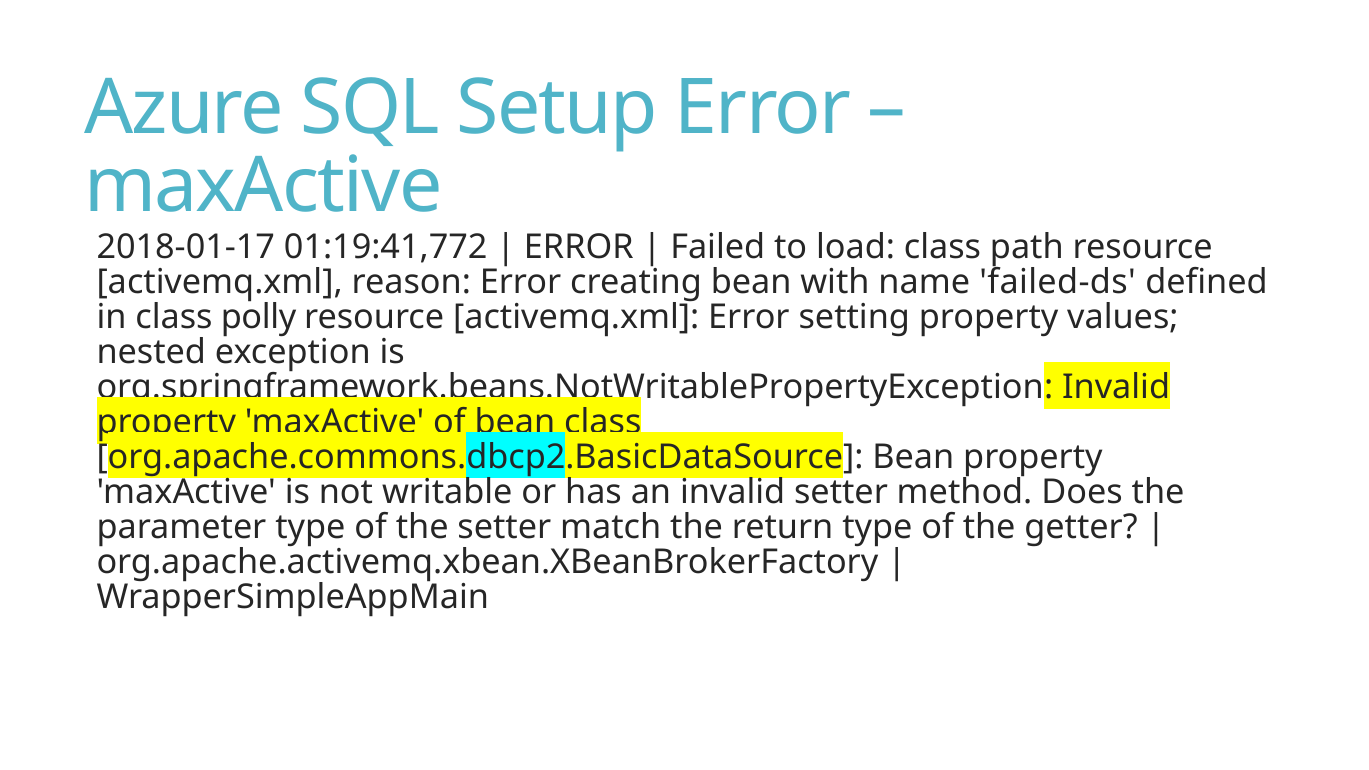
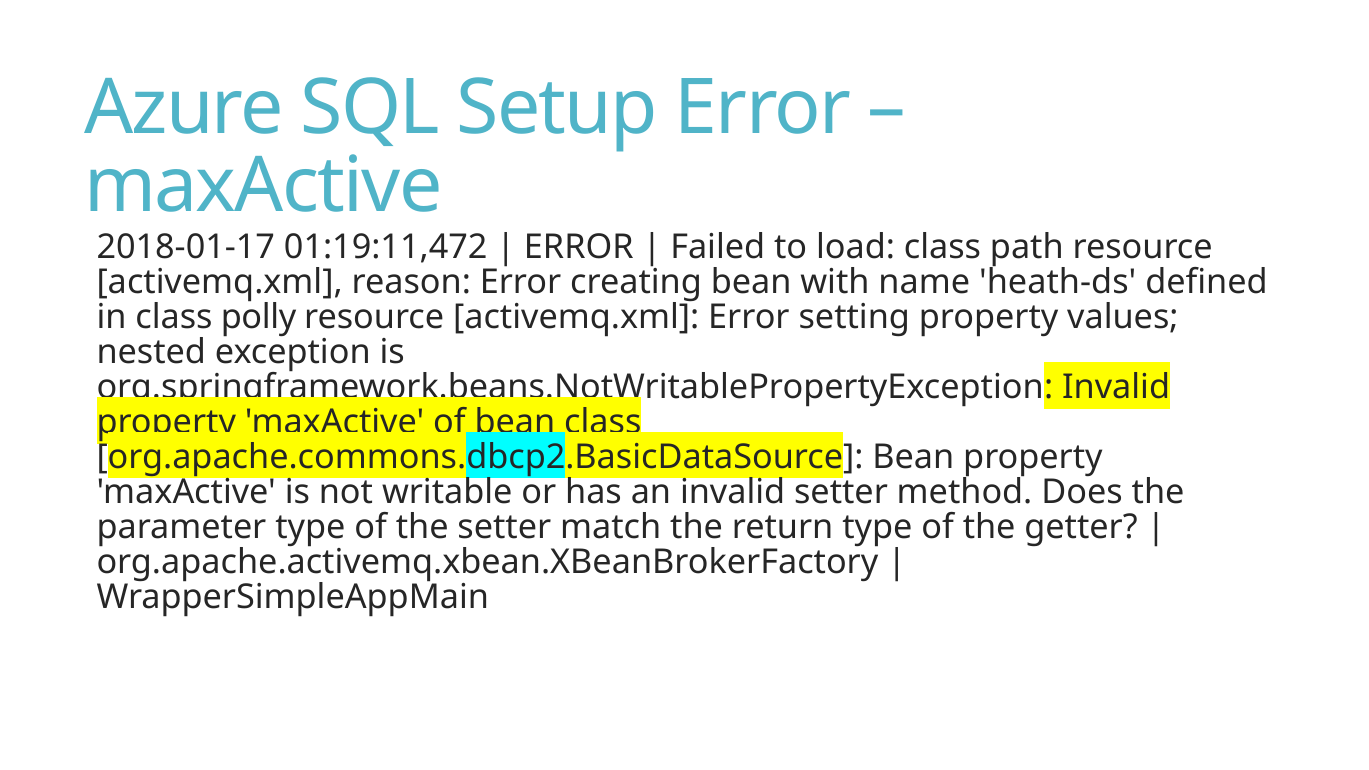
01:19:41,772: 01:19:41,772 -> 01:19:11,472 (386, 248)
failed-ds: failed-ds -> heath-ds (1058, 283)
